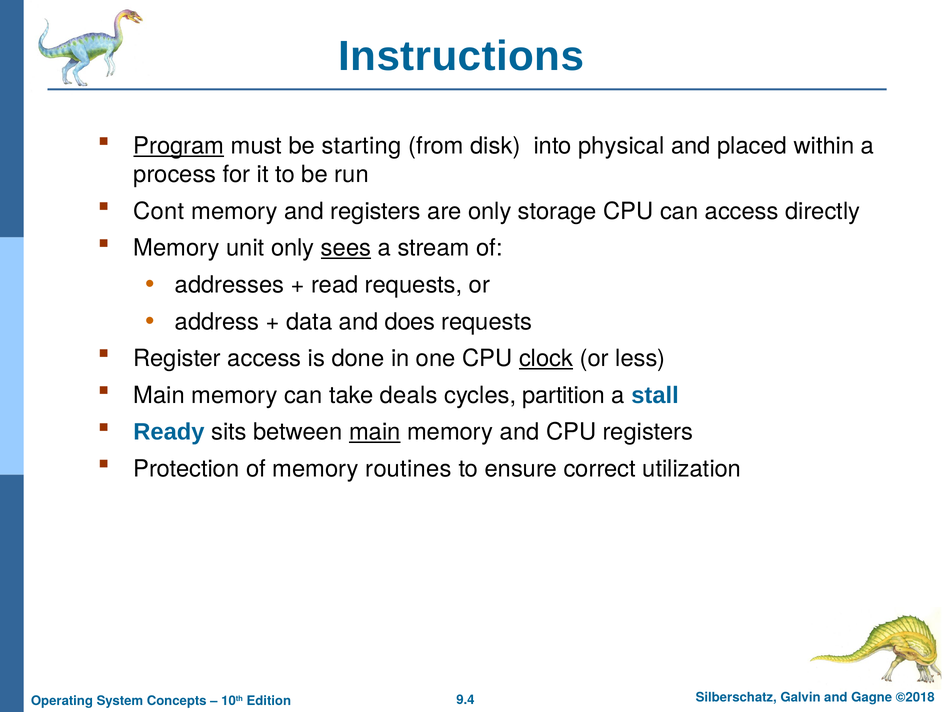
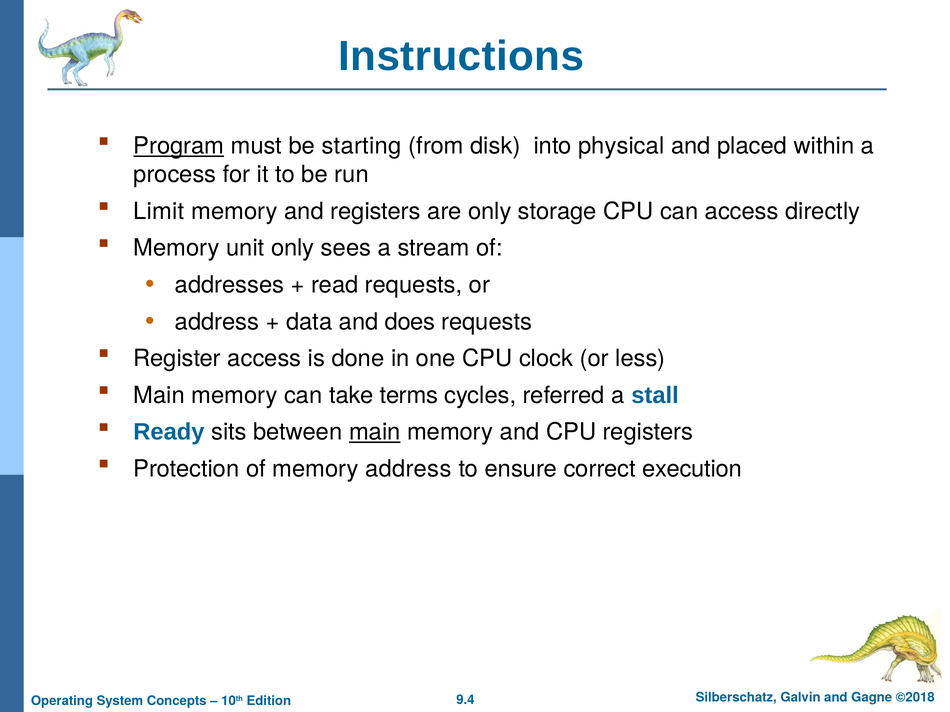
Cont: Cont -> Limit (159, 211)
sees underline: present -> none (346, 248)
clock underline: present -> none (546, 359)
deals: deals -> terms (409, 396)
partition: partition -> referred (564, 396)
memory routines: routines -> address (408, 469)
utilization: utilization -> execution (692, 469)
